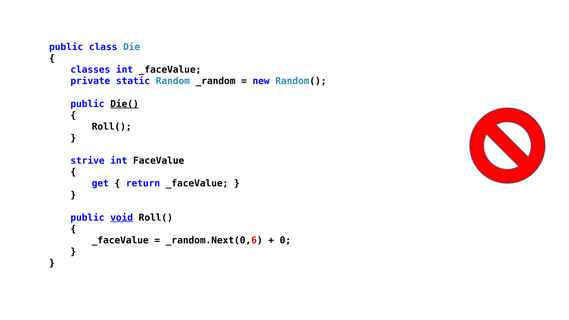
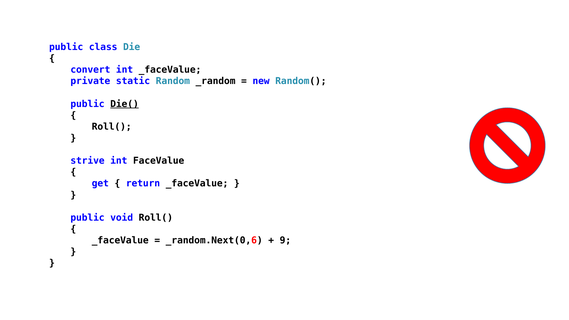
classes: classes -> convert (90, 70)
void underline: present -> none (122, 218)
0: 0 -> 9 (285, 240)
